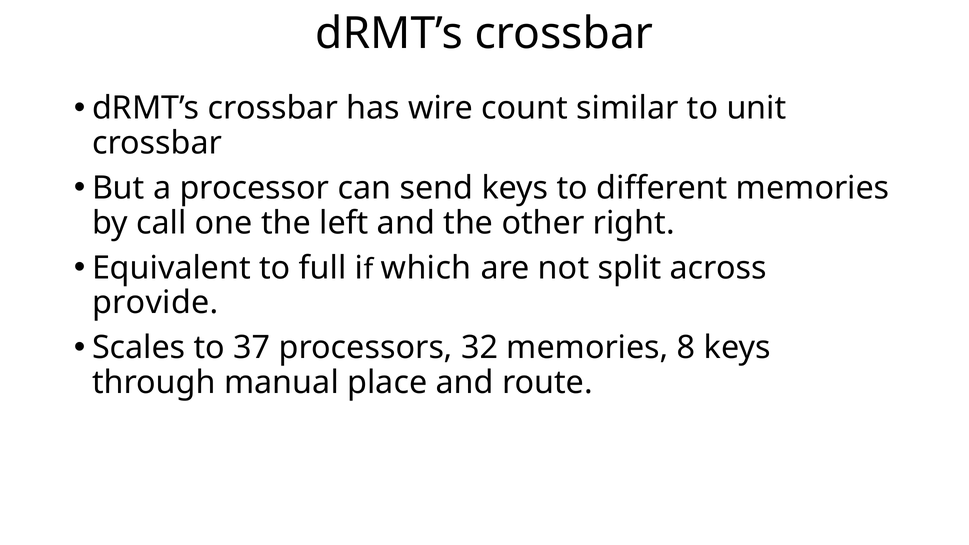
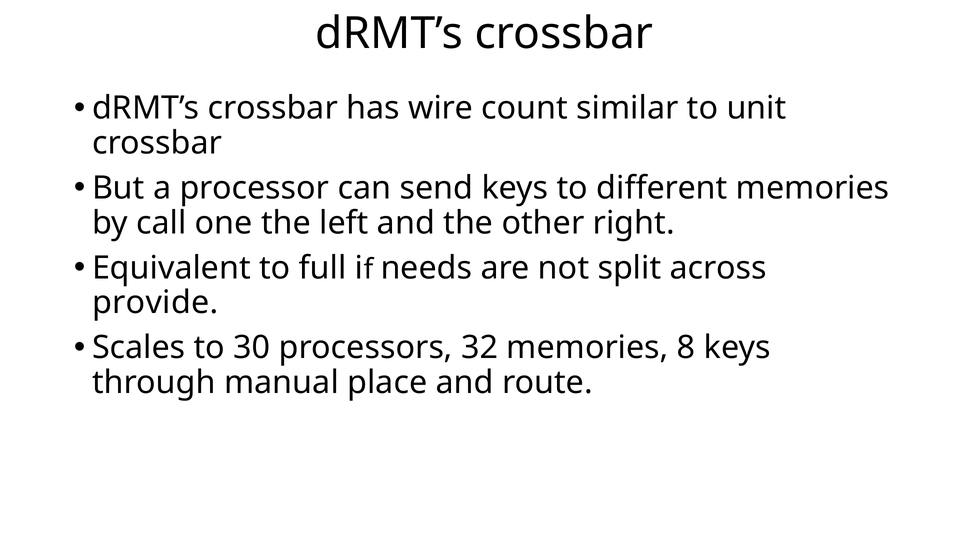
which: which -> needs (426, 268)
37: 37 -> 30 (252, 348)
